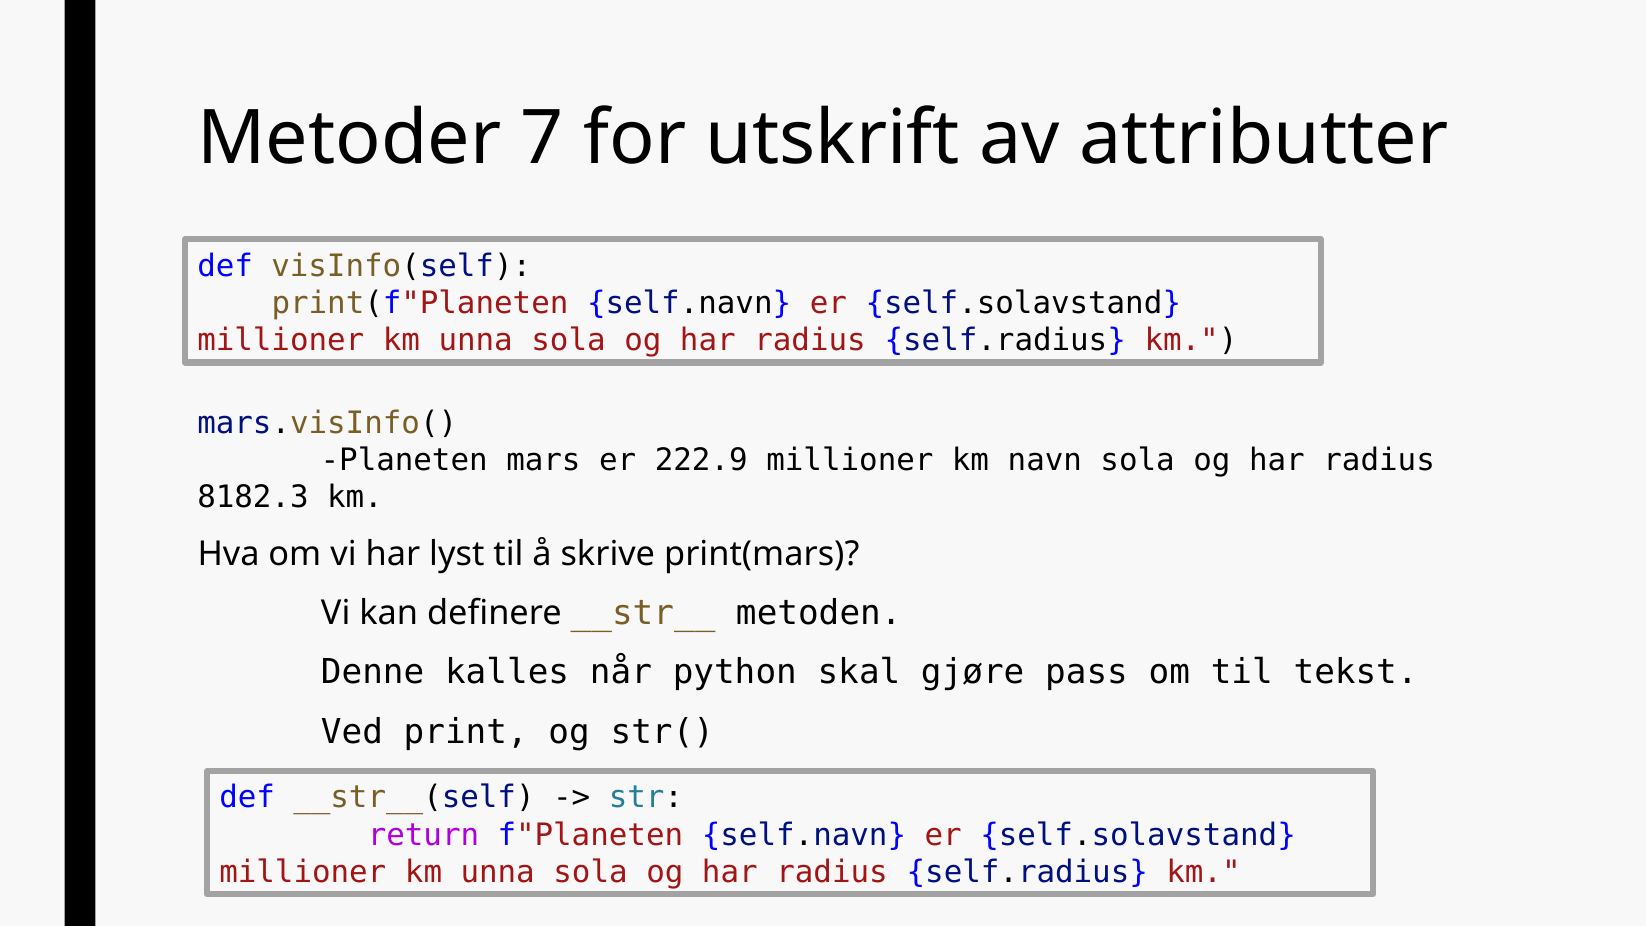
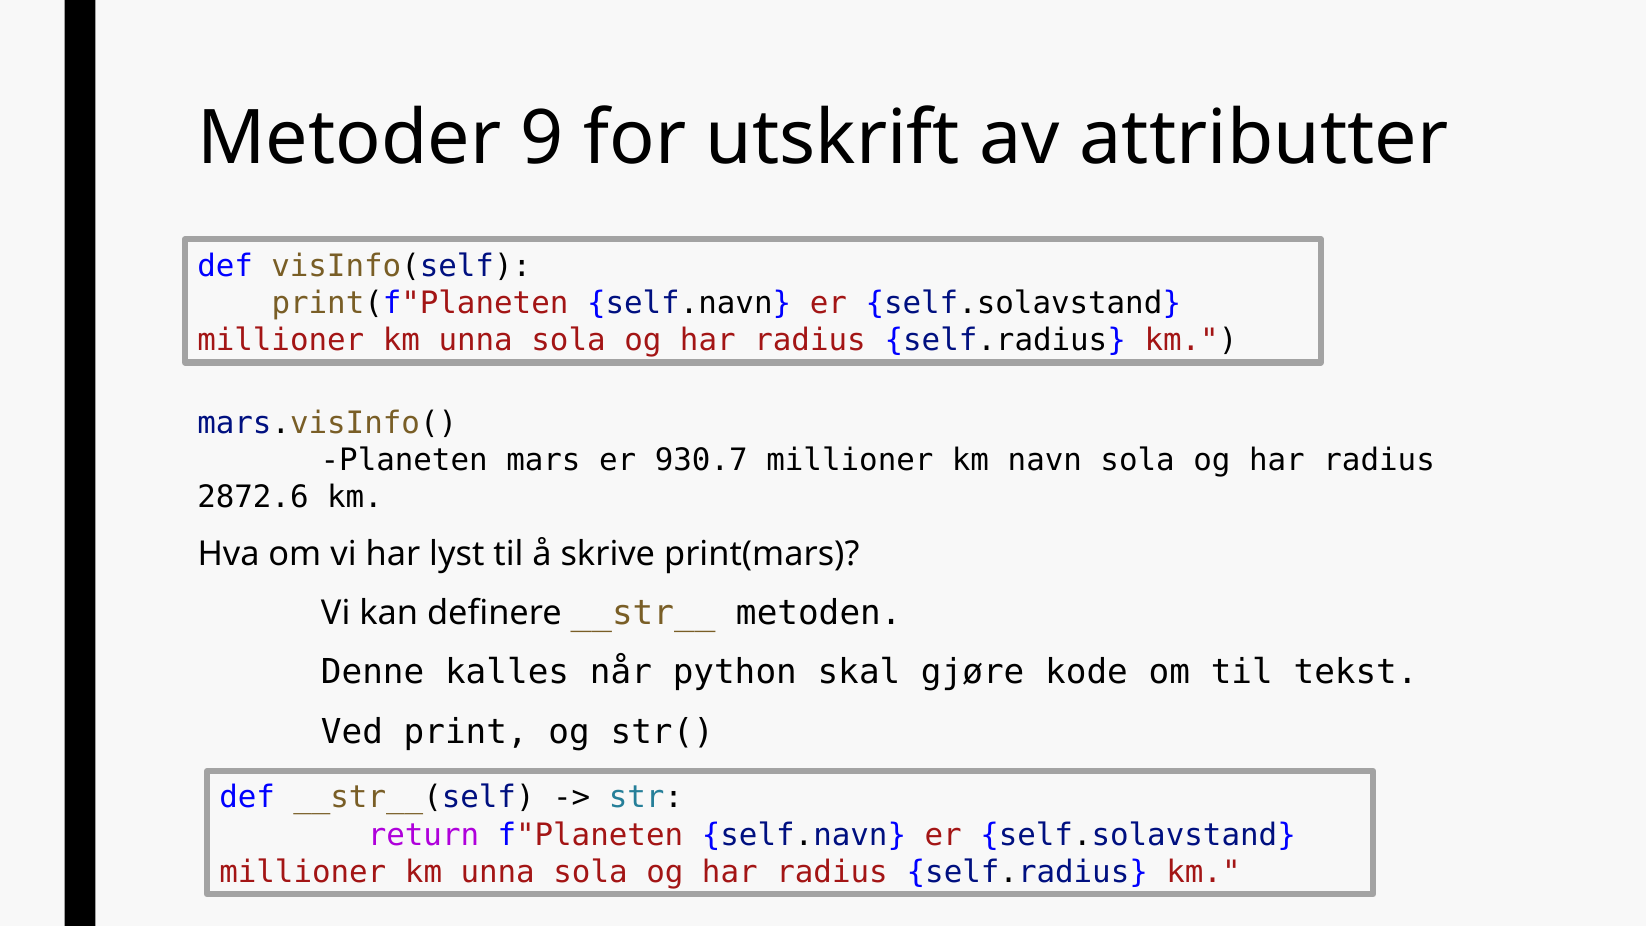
7: 7 -> 9 (543, 138)
222.9: 222.9 -> 930.7 (701, 460)
8182.3: 8182.3 -> 2872.6 (253, 497)
pass: pass -> kode (1086, 673)
